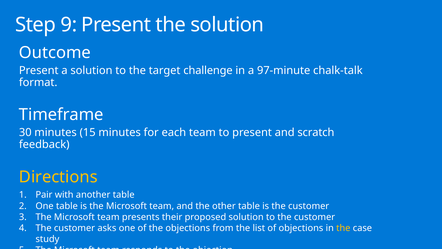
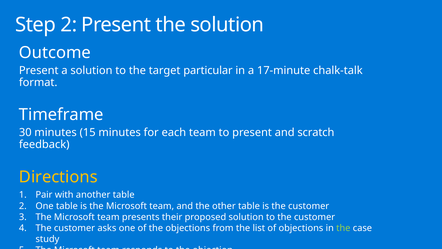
Step 9: 9 -> 2 (69, 25)
challenge: challenge -> particular (208, 70)
97-minute: 97-minute -> 17-minute (284, 70)
the colour: yellow -> light green (343, 228)
